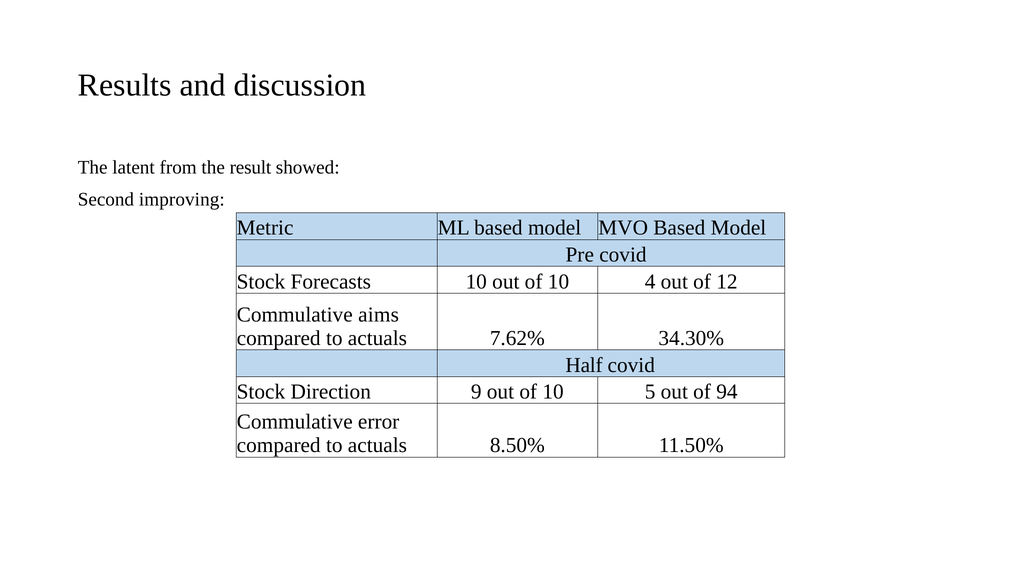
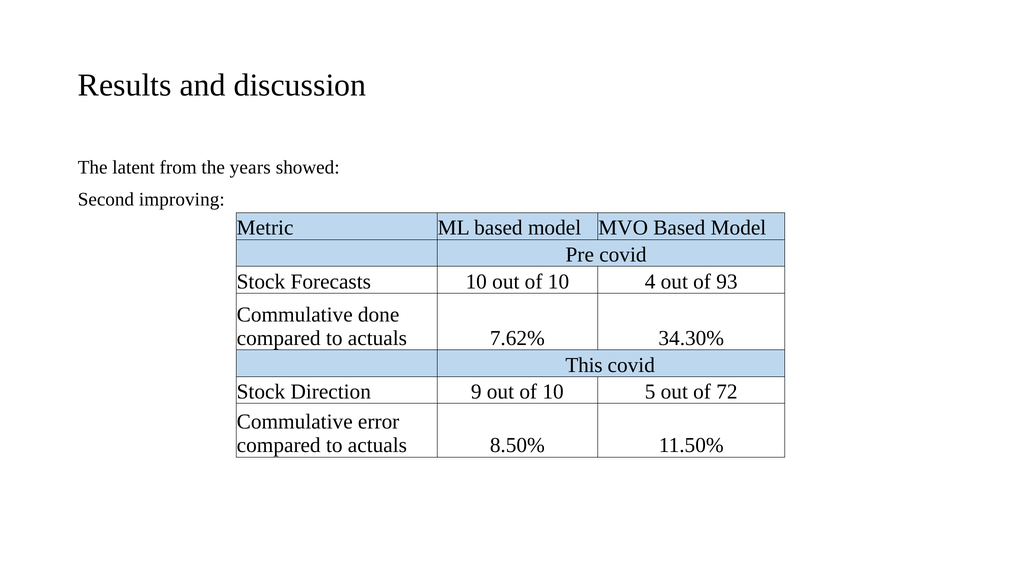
result: result -> years (250, 167)
12: 12 -> 93 (727, 282)
aims: aims -> done (379, 315)
Half: Half -> This (584, 365)
94: 94 -> 72 (727, 392)
